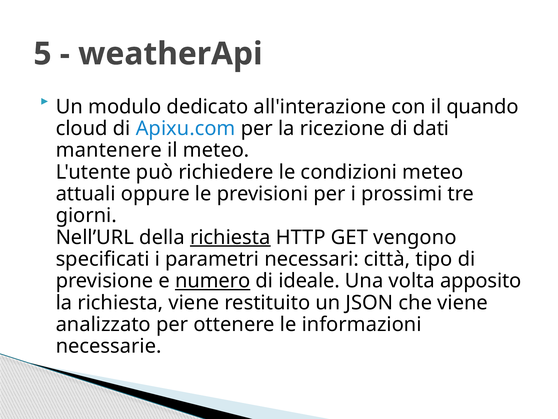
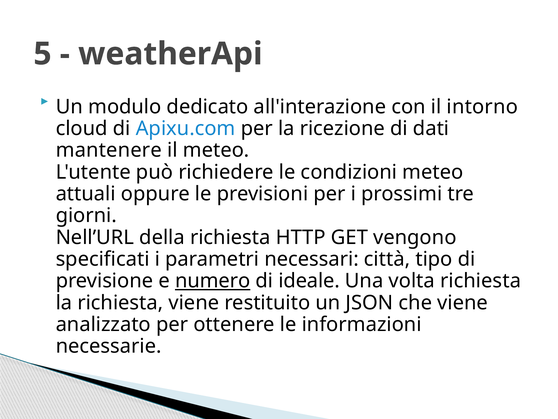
quando: quando -> intorno (482, 107)
richiesta underline: present -> none (230, 237)
volta apposito: apposito -> richiesta (481, 281)
